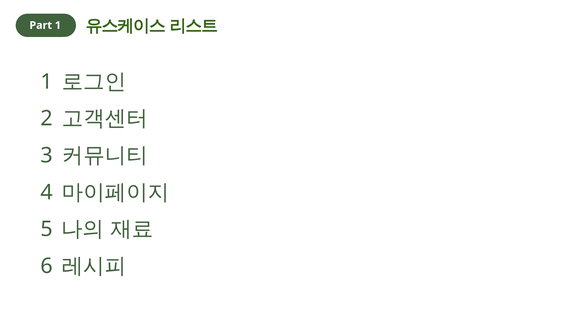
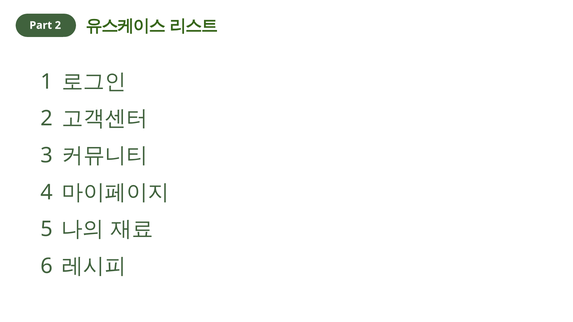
Part 1: 1 -> 2 (58, 25)
